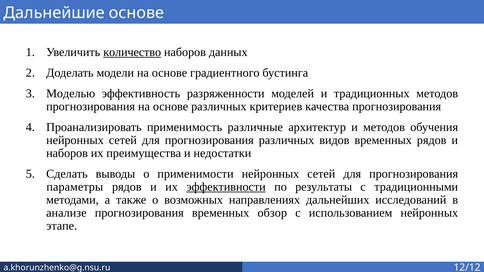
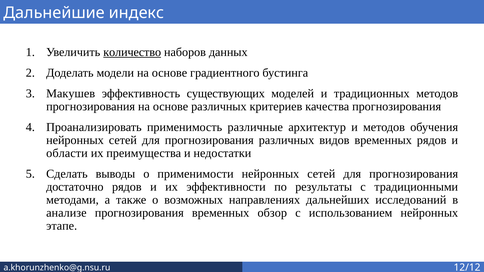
Дальнейшие основе: основе -> индекс (137, 13)
Моделью: Моделью -> Макушев (71, 94)
разряженности: разряженности -> существующих (226, 94)
наборов: наборов -> области (67, 153)
параметры: параметры -> достаточно (75, 187)
эффективности underline: present -> none (226, 187)
